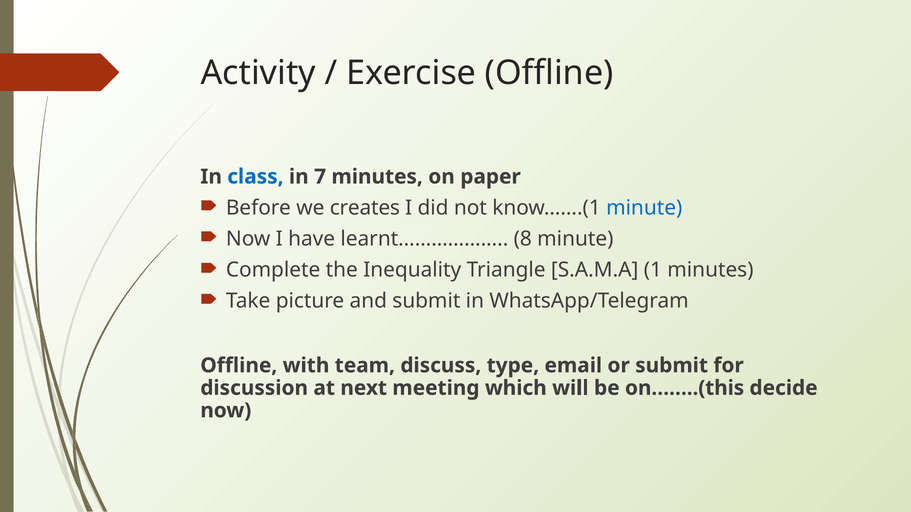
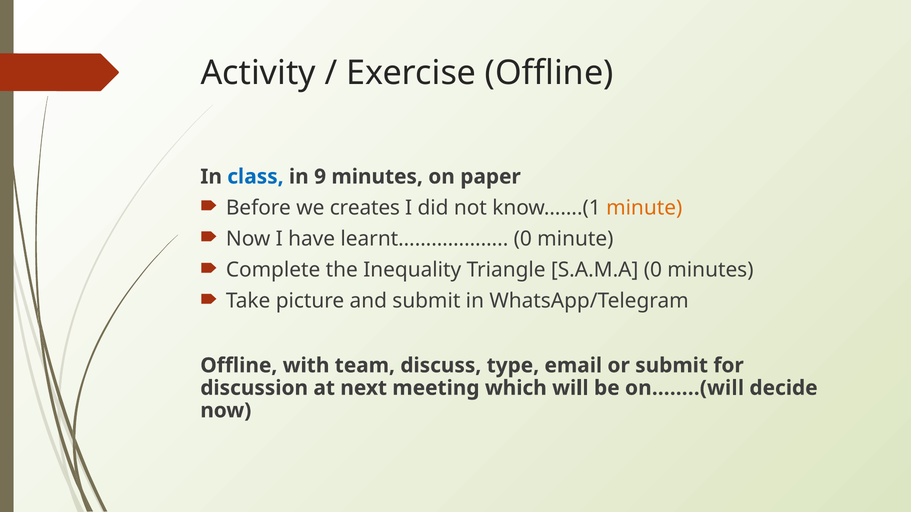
7: 7 -> 9 (320, 177)
minute colour: blue -> orange (644, 208)
learnt……………… 8: 8 -> 0 (523, 239)
S.A.M.A 1: 1 -> 0 (653, 270)
on……..(this: on……..(this -> on……..(will (684, 388)
